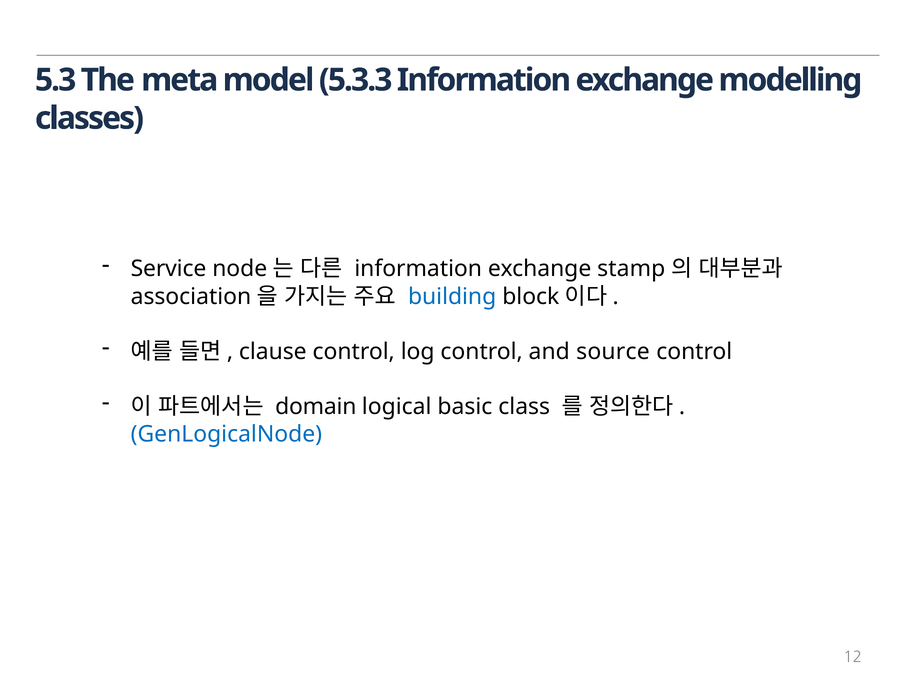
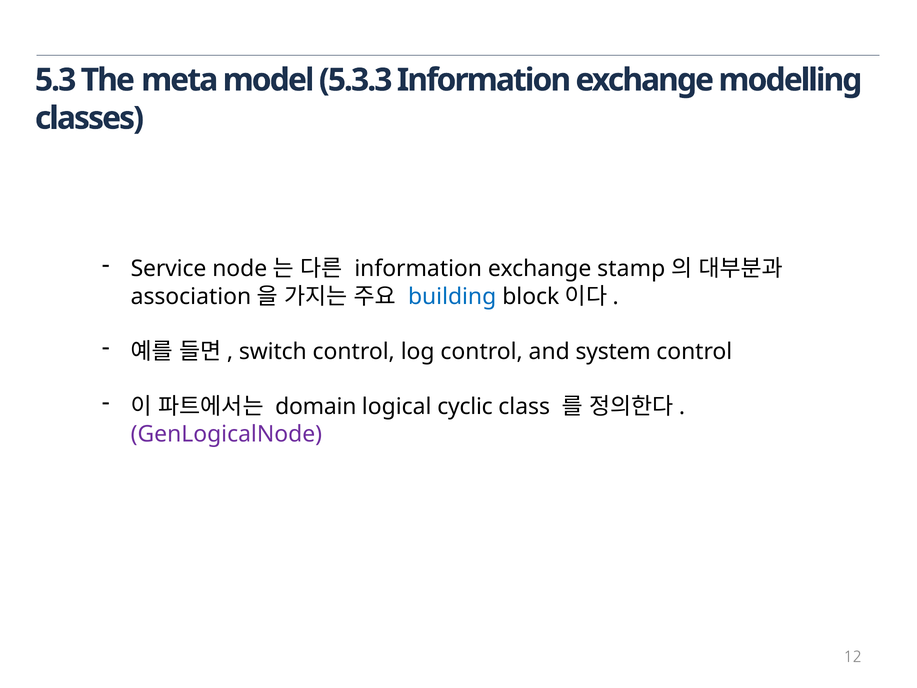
clause: clause -> switch (273, 351)
source: source -> system (613, 351)
basic: basic -> cyclic (465, 406)
GenLogicalNode colour: blue -> purple (226, 434)
